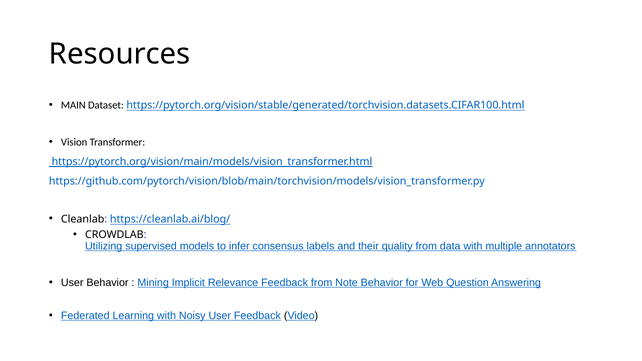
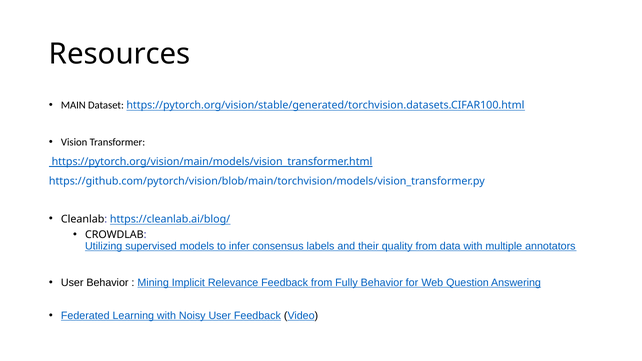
Note: Note -> Fully (347, 283)
